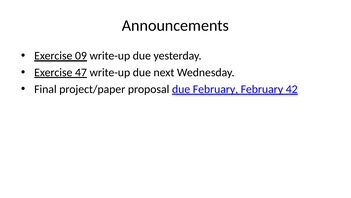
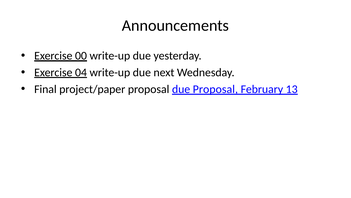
09: 09 -> 00 (81, 56)
47: 47 -> 04 (81, 72)
due February: February -> Proposal (215, 89)
42: 42 -> 13 (292, 89)
